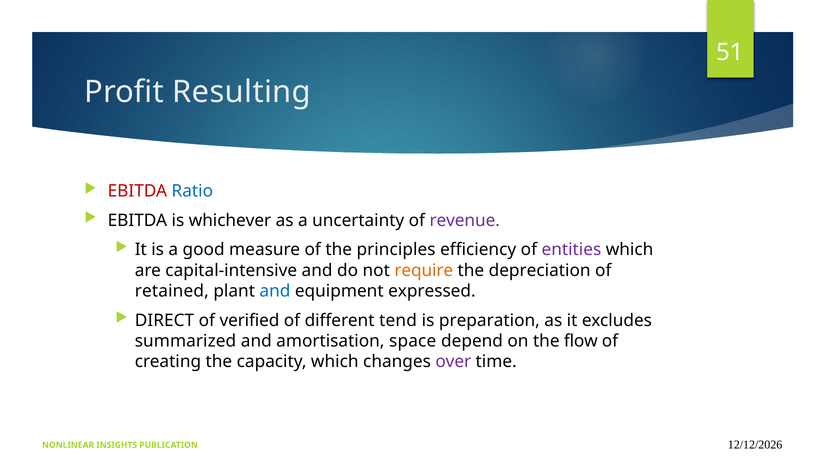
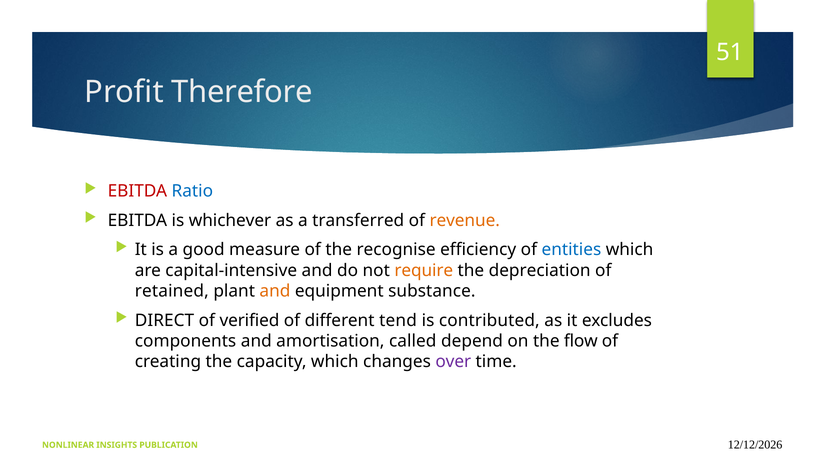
Resulting: Resulting -> Therefore (242, 92)
uncertainty: uncertainty -> transferred (358, 220)
revenue colour: purple -> orange (465, 220)
principles: principles -> recognise (396, 250)
entities colour: purple -> blue (571, 250)
and colour: blue -> orange (275, 291)
expressed: expressed -> substance (432, 291)
preparation: preparation -> contributed (489, 320)
summarized: summarized -> components (186, 341)
space: space -> called (413, 341)
